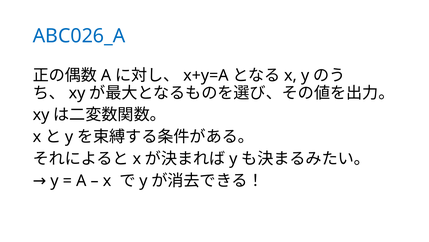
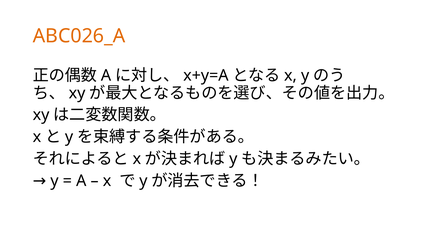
ABC026_A colour: blue -> orange (79, 36)
